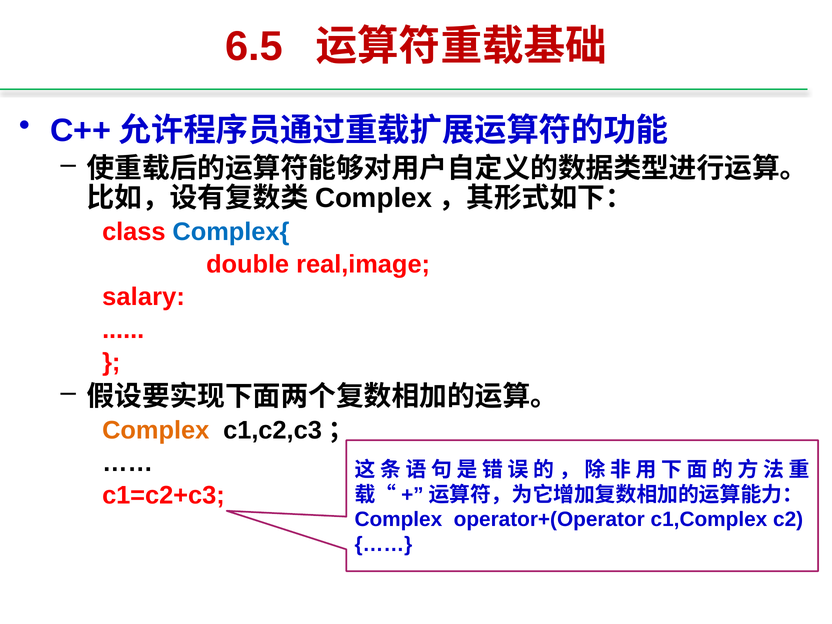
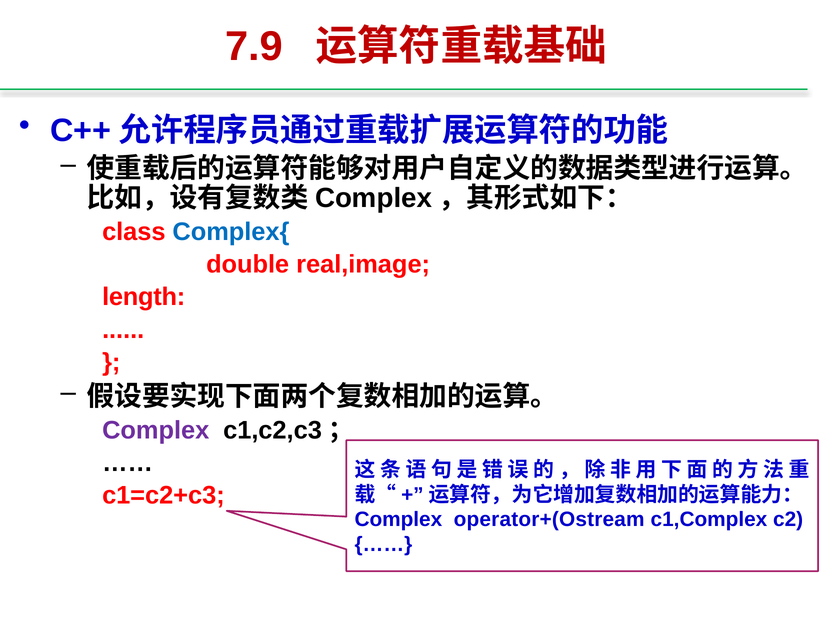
6.5: 6.5 -> 7.9 (254, 47)
salary: salary -> length (144, 297)
Complex colour: orange -> purple (156, 430)
operator+(Operator: operator+(Operator -> operator+(Ostream (549, 520)
